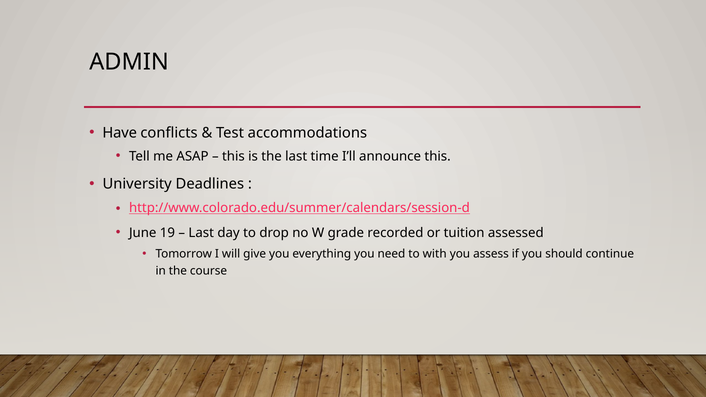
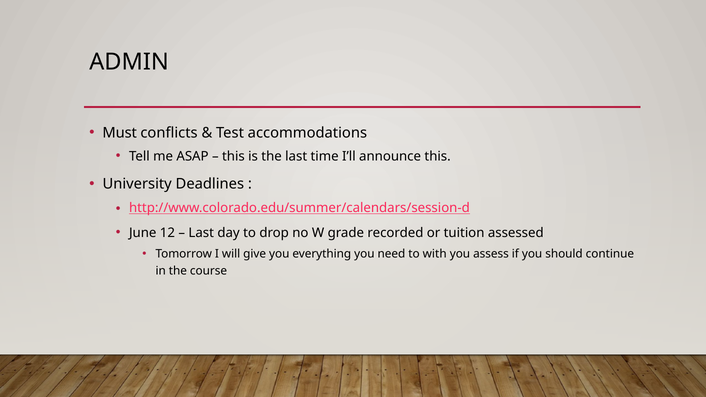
Have: Have -> Must (120, 133)
19: 19 -> 12 (167, 233)
